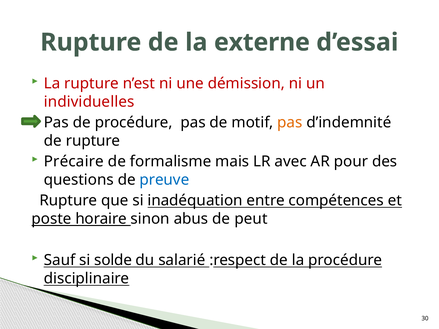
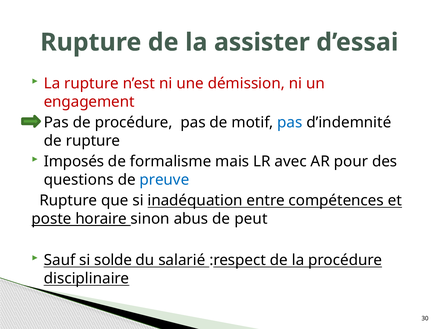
externe: externe -> assister (262, 42)
individuelles: individuelles -> engagement (89, 102)
pas colour: orange -> blue (290, 123)
Précaire: Précaire -> Imposés (74, 162)
